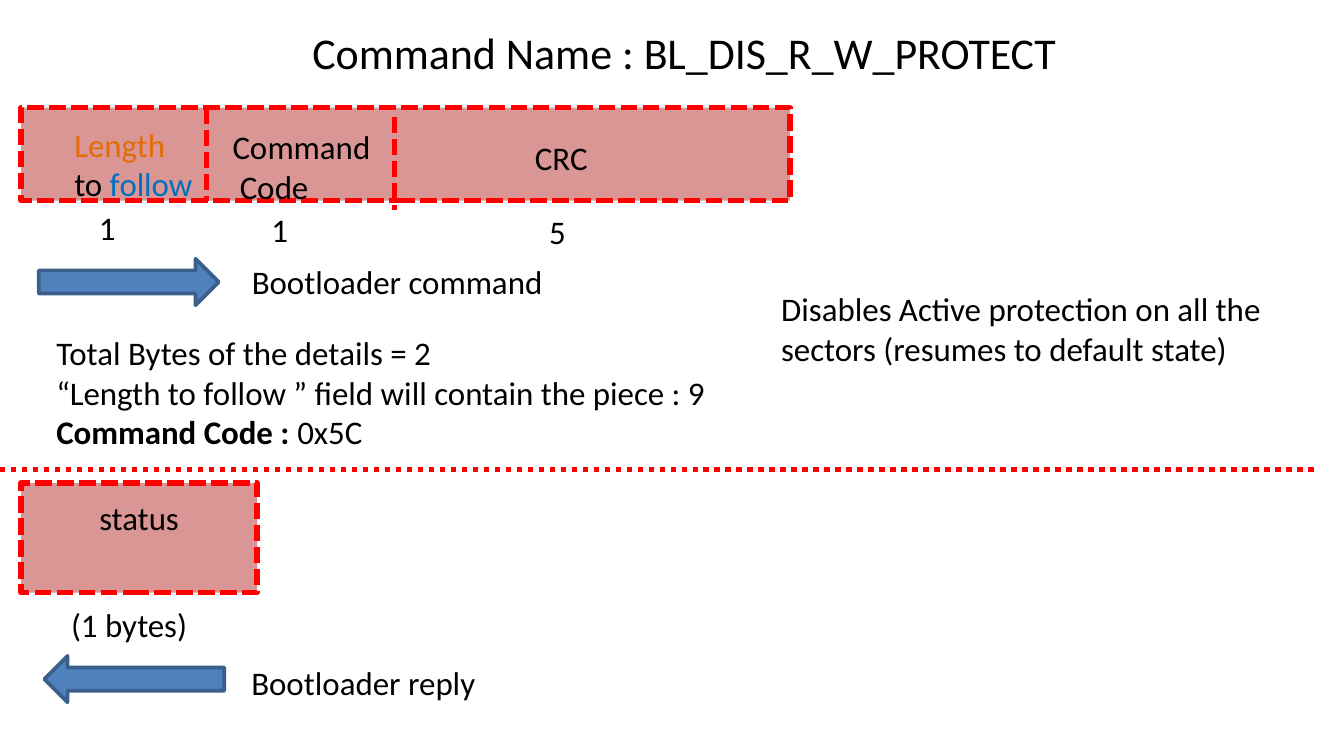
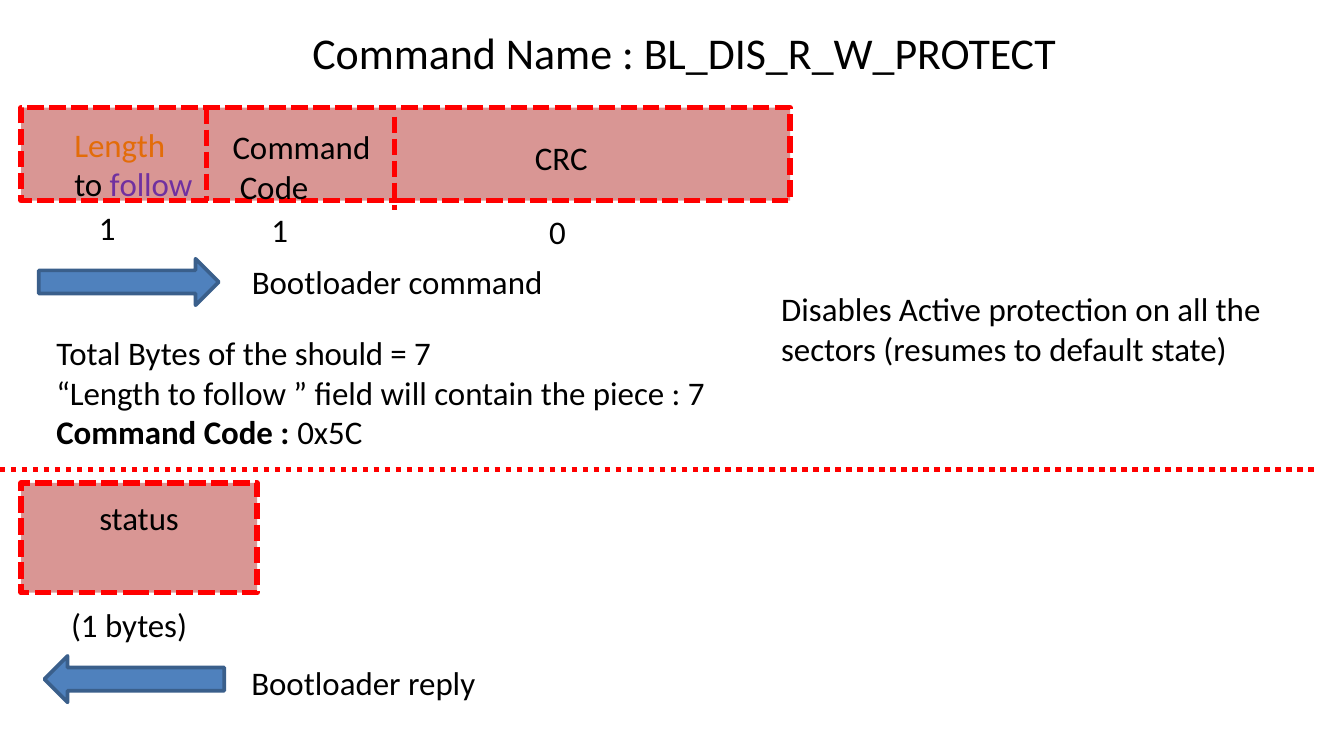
follow colour: blue -> purple (151, 186)
5: 5 -> 0 (558, 233)
details: details -> should (339, 355)
2: 2 -> 7 (423, 355)
9: 9 -> 7 (696, 395)
